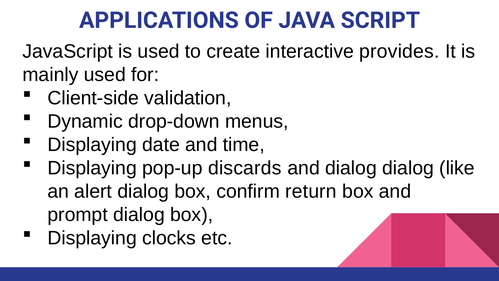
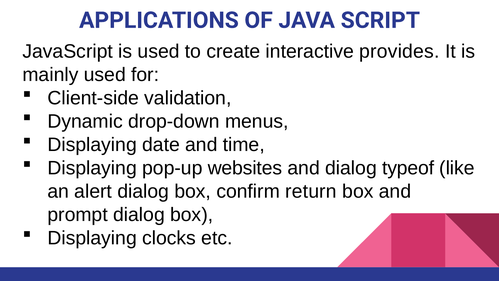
discards: discards -> websites (245, 168)
dialog dialog: dialog -> typeof (408, 168)
